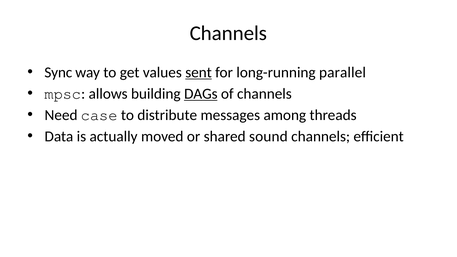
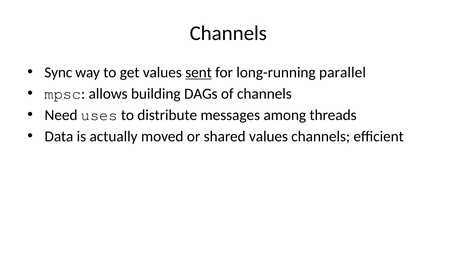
DAGs underline: present -> none (201, 94)
case: case -> uses (99, 115)
shared sound: sound -> values (268, 136)
